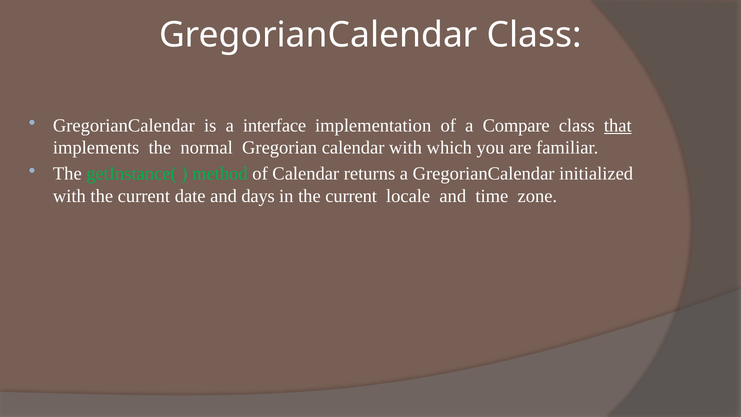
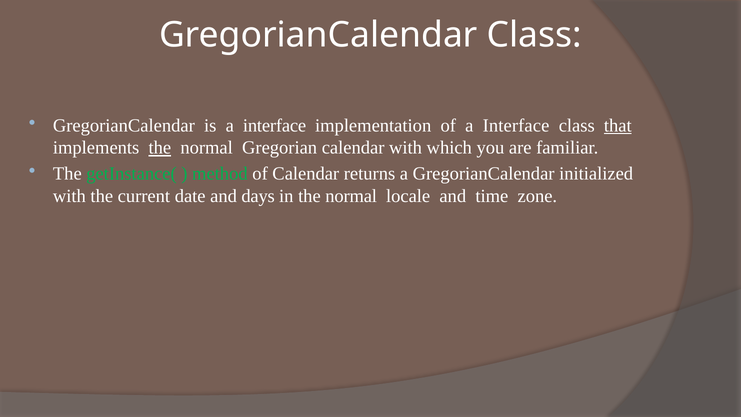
of a Compare: Compare -> Interface (516, 126)
the underline: none -> present (160, 148)
in the current: current -> normal (351, 196)
